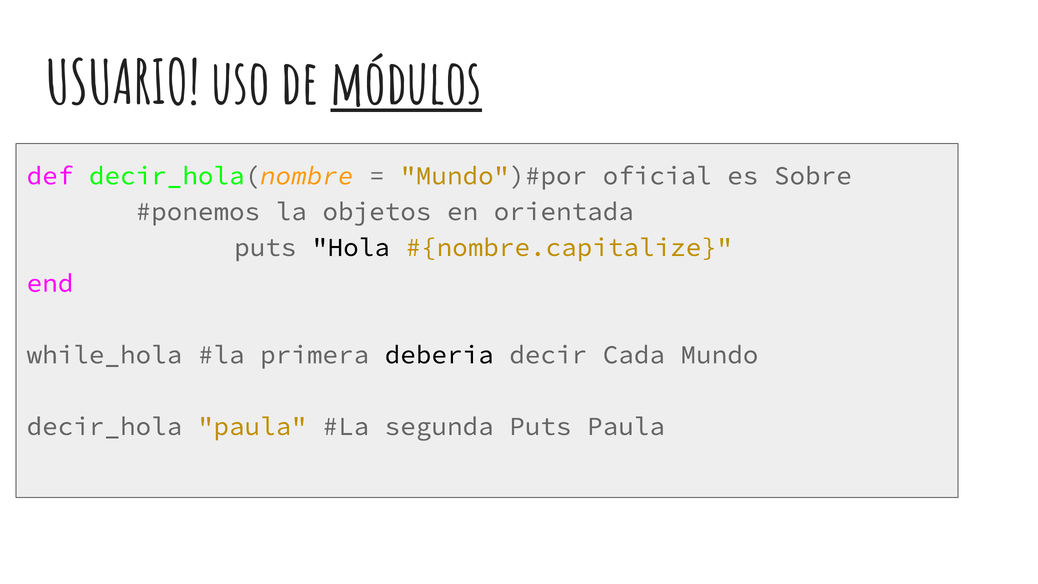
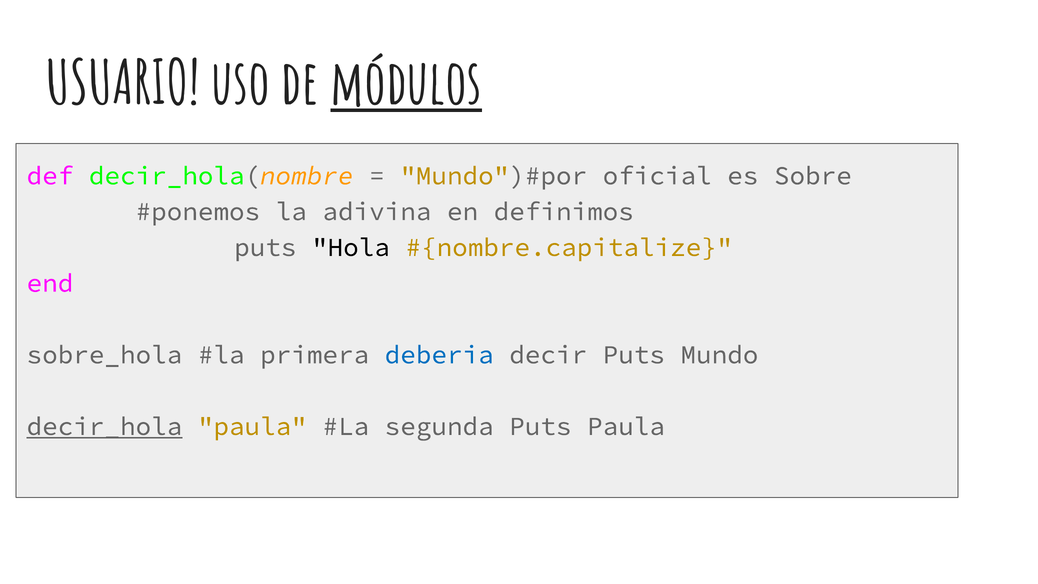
objetos: objetos -> adivina (377, 212)
orientada: orientada -> definimos (564, 212)
while_hola: while_hola -> sobre_hola (104, 355)
deberia colour: black -> blue (439, 355)
decir Cada: Cada -> Puts (634, 355)
decir_hola underline: none -> present (104, 426)
